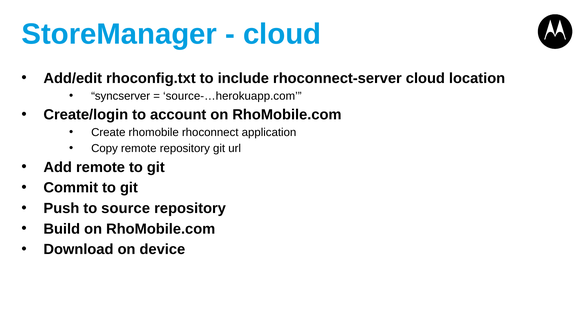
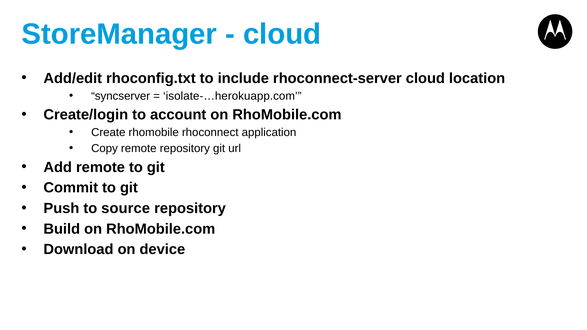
source-…herokuapp.com: source-…herokuapp.com -> isolate-…herokuapp.com (232, 96)
